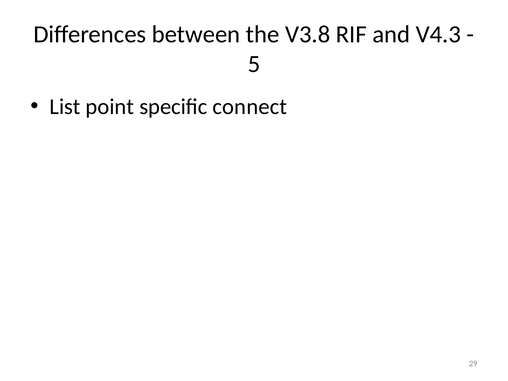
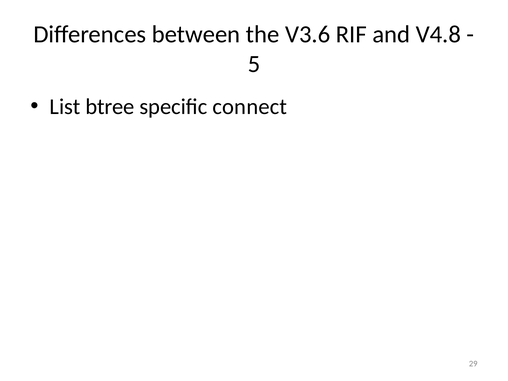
V3.8: V3.8 -> V3.6 (308, 34)
V4.3: V4.3 -> V4.8 (438, 34)
point: point -> btree (110, 107)
